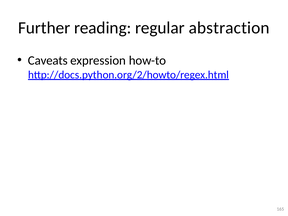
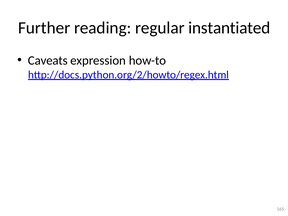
abstraction: abstraction -> instantiated (229, 28)
